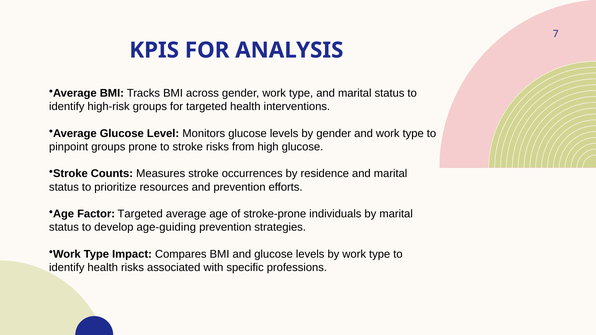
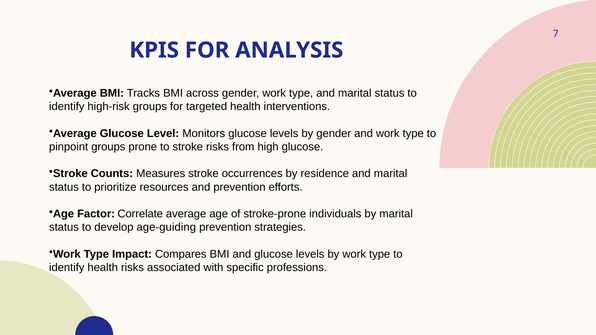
Factor Targeted: Targeted -> Correlate (140, 214)
